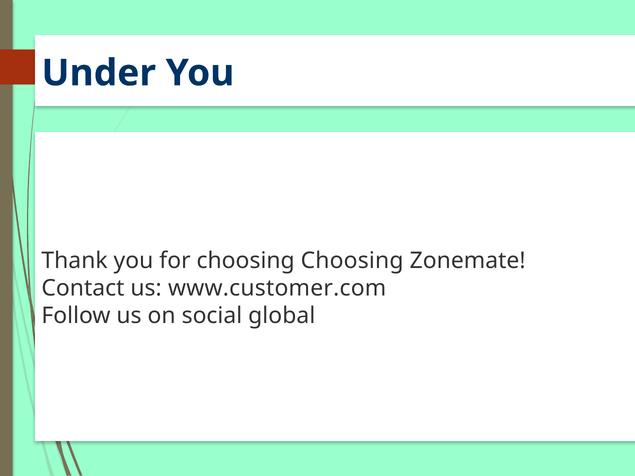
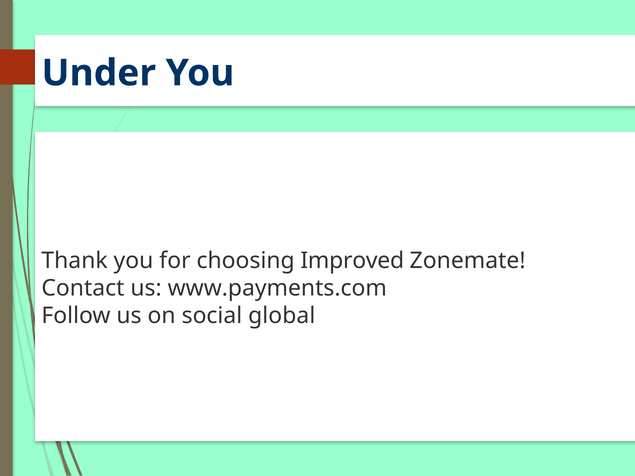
choosing Choosing: Choosing -> Improved (352, 261)
www.customer.com: www.customer.com -> www.payments.com (277, 288)
